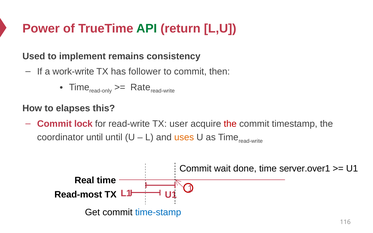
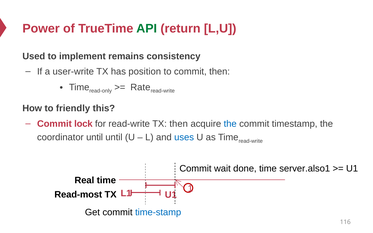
work-write: work-write -> user-write (73, 72)
follower: follower -> position (145, 72)
elapses: elapses -> friendly (73, 108)
TX user: user -> then (179, 124)
the colour: red -> blue (230, 124)
uses colour: orange -> blue (184, 137)
server.over1: server.over1 -> server.also1 (305, 169)
